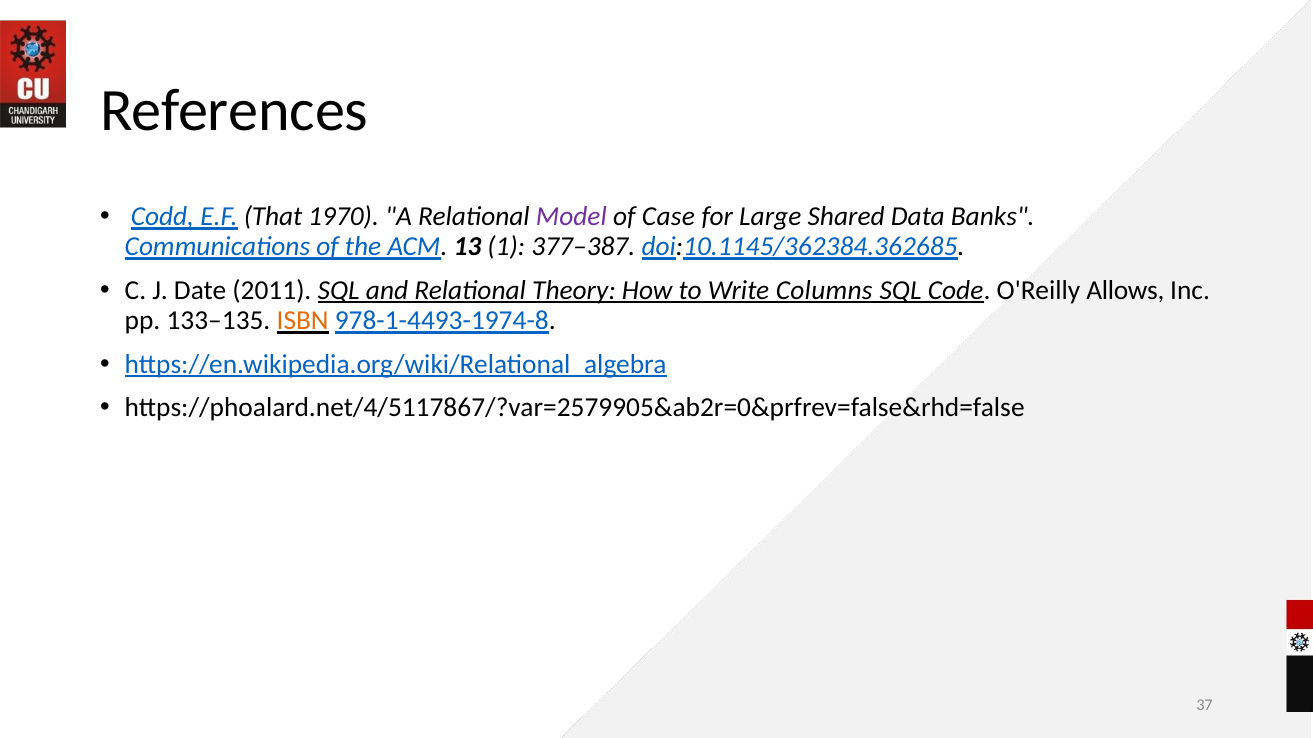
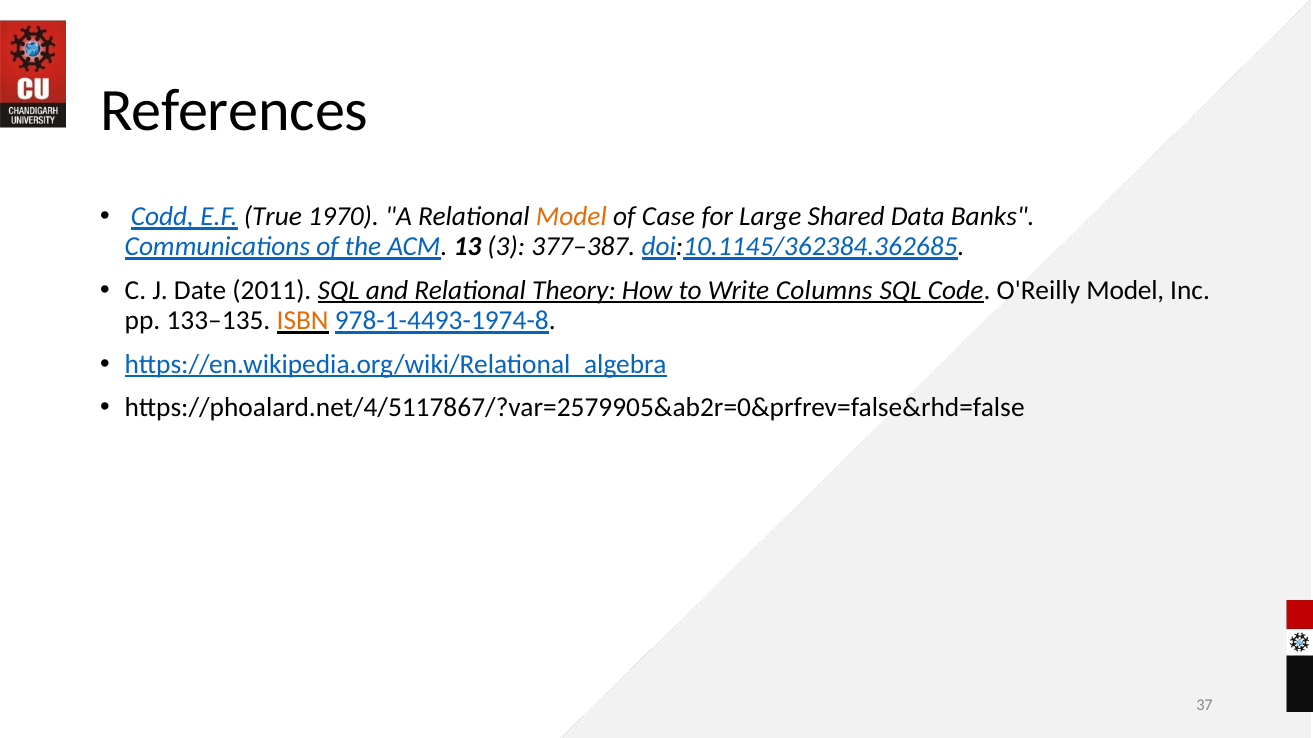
That: That -> True (273, 217)
Model colour: purple -> orange (571, 217)
1: 1 -> 3 (506, 247)
O'Reilly Allows: Allows -> Model (1125, 291)
